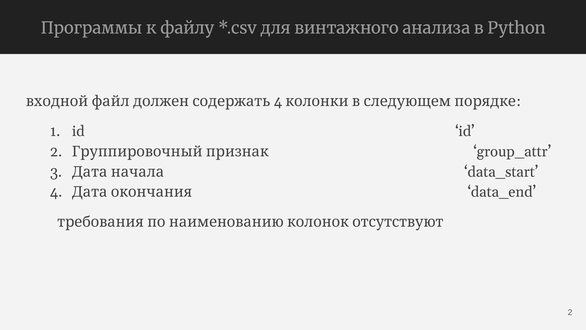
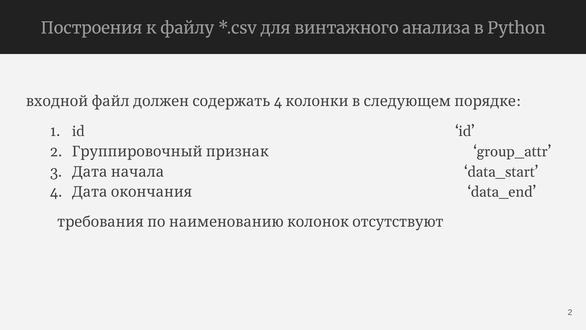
Программы: Программы -> Построения (91, 28)
